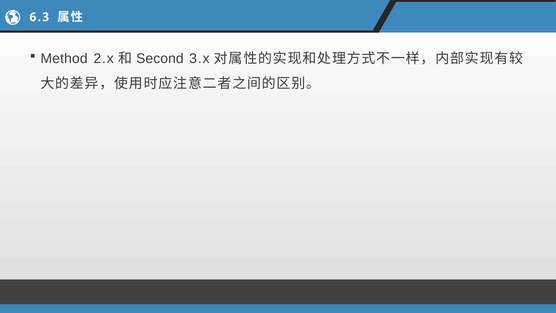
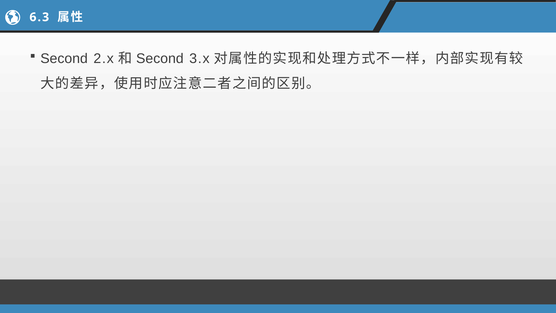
Method: Method -> Second (64, 58)
